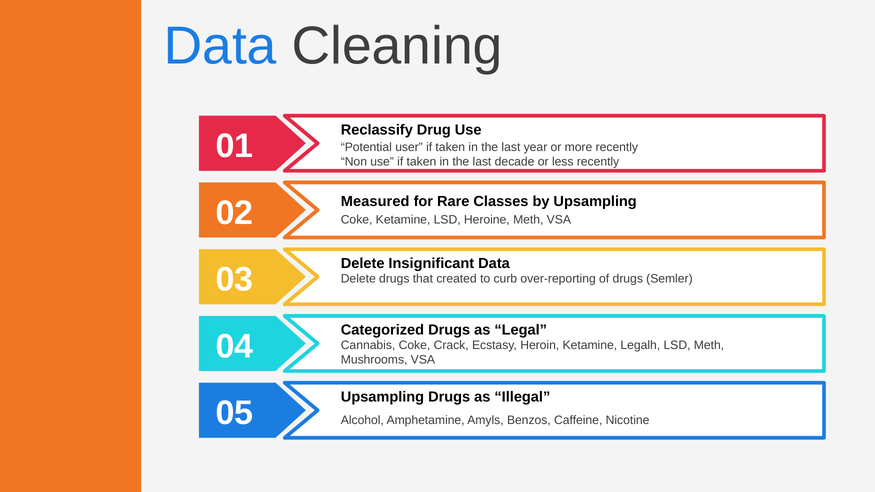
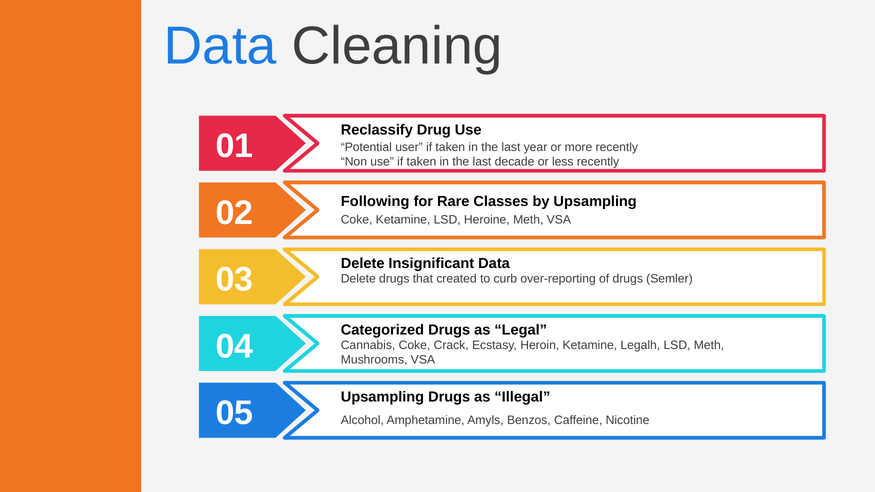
Measured: Measured -> Following (375, 202)
